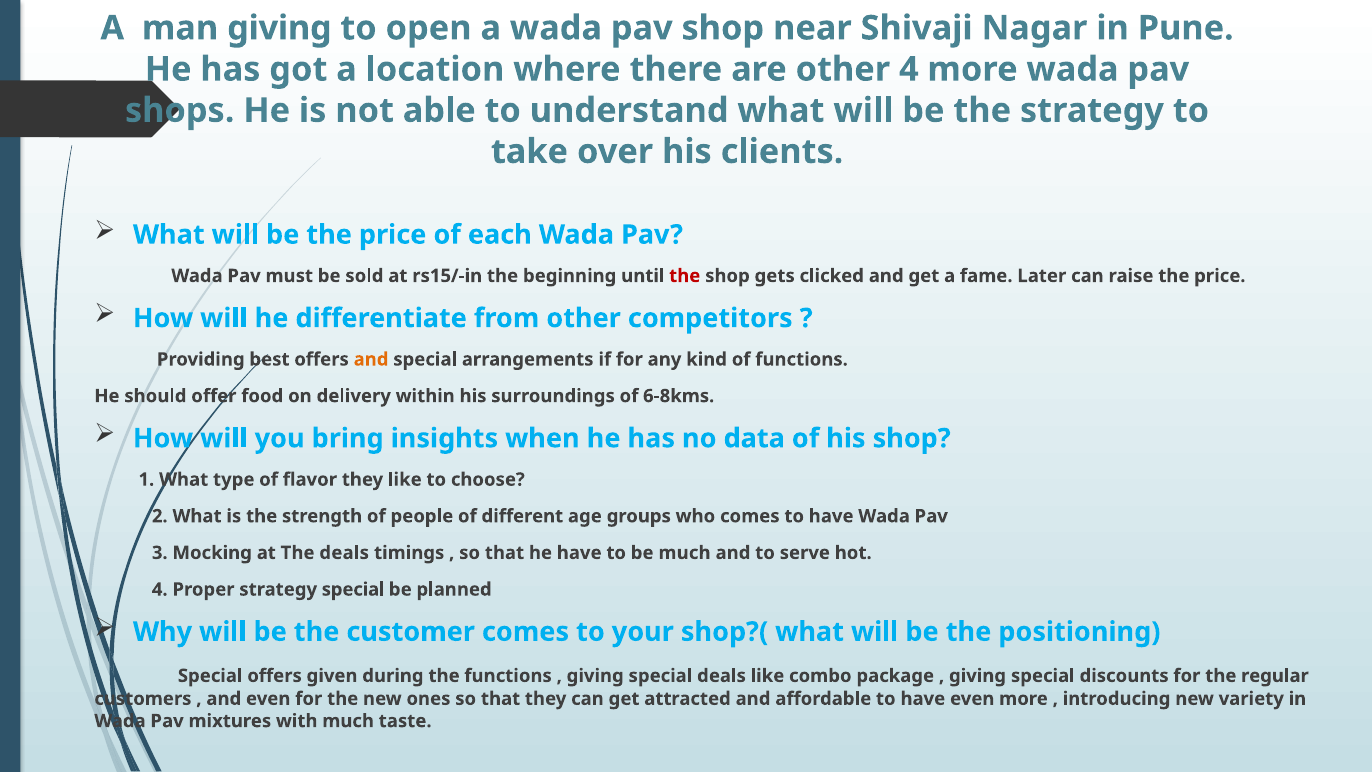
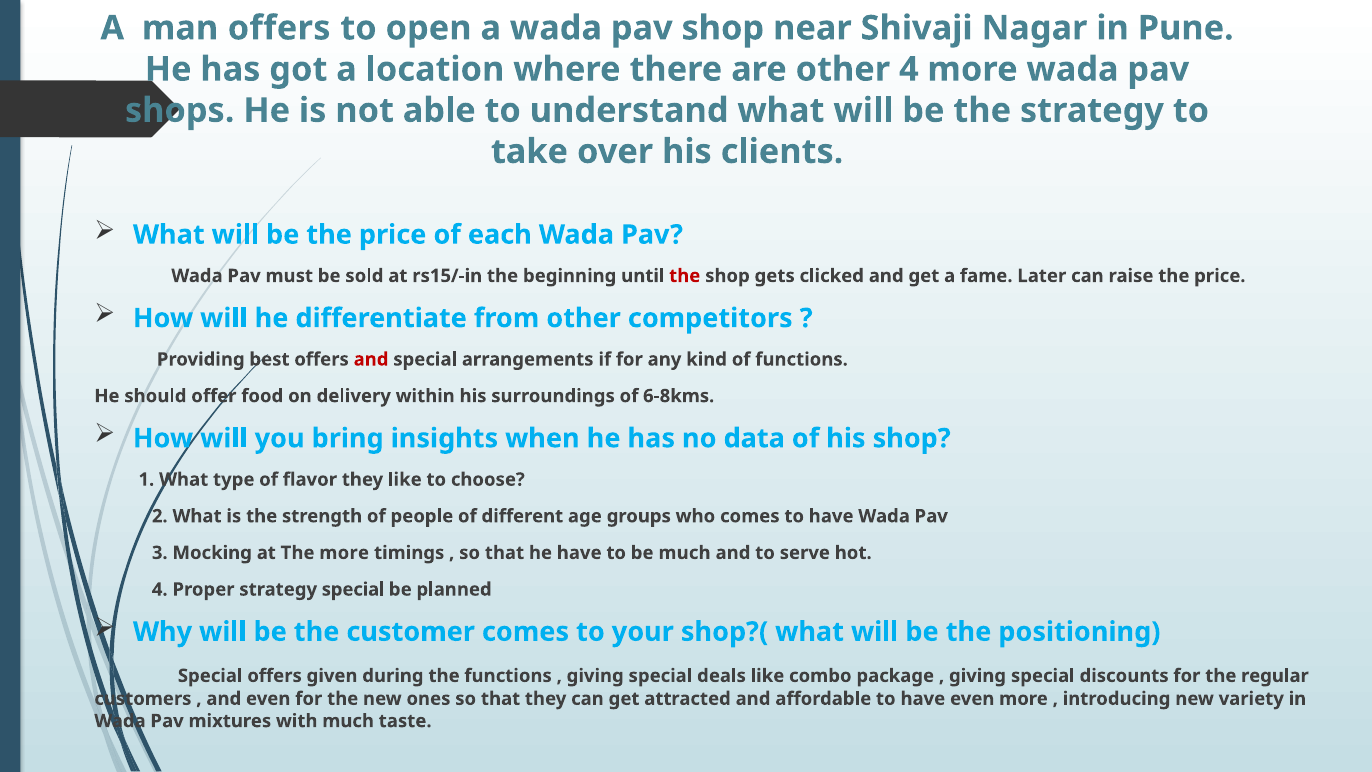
man giving: giving -> offers (279, 28)
and colour: orange -> red (371, 359)
The deals: deals -> more (344, 553)
